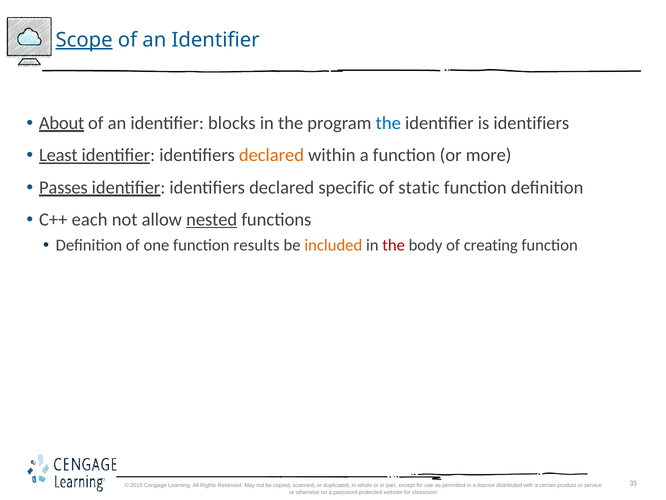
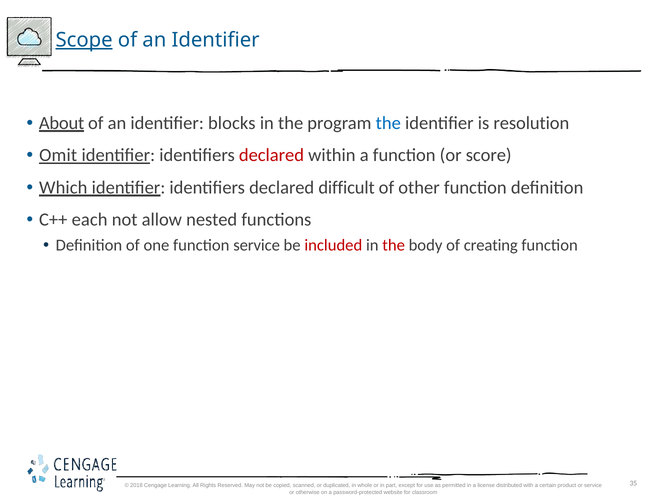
is identifiers: identifiers -> resolution (531, 123)
Least: Least -> Omit (58, 155)
declared colour: orange -> red (271, 155)
more: more -> score (489, 155)
Passes: Passes -> Which (63, 187)
specific: specific -> difficult (347, 187)
static: static -> other (419, 187)
nested underline: present -> none (212, 219)
function results: results -> service (257, 245)
included colour: orange -> red (333, 245)
